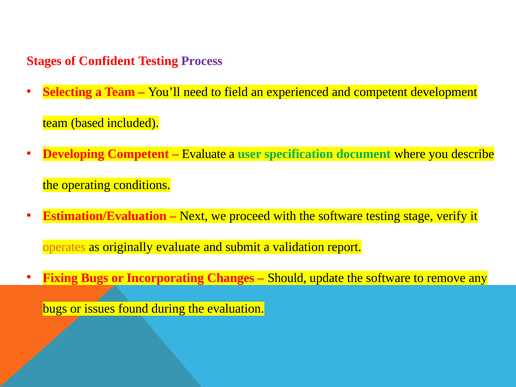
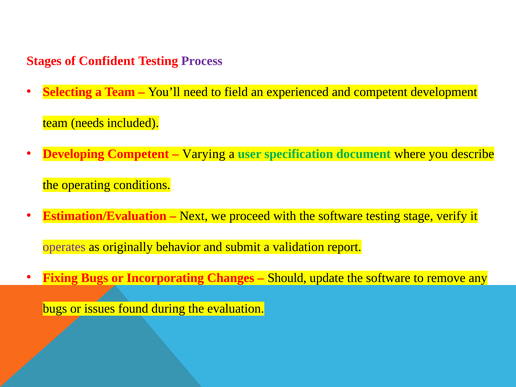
based: based -> needs (87, 123)
Evaluate: Evaluate -> Varying (204, 154)
operates colour: orange -> purple (64, 247)
originally evaluate: evaluate -> behavior (178, 247)
